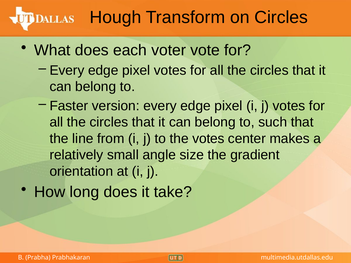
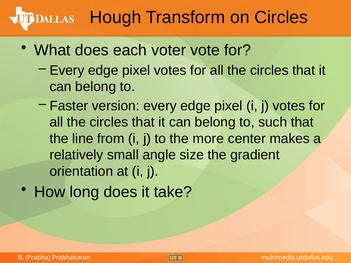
the votes: votes -> more (208, 139)
